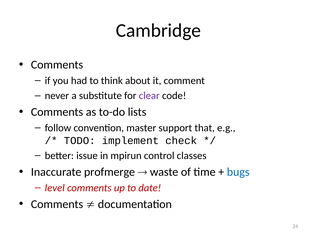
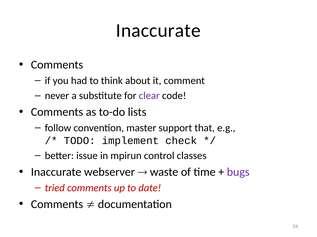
Cambridge: Cambridge -> Inaccurate (158, 31)
profmerge: profmerge -> webserver (109, 173)
bugs colour: blue -> purple (238, 173)
level: level -> tried (55, 188)
